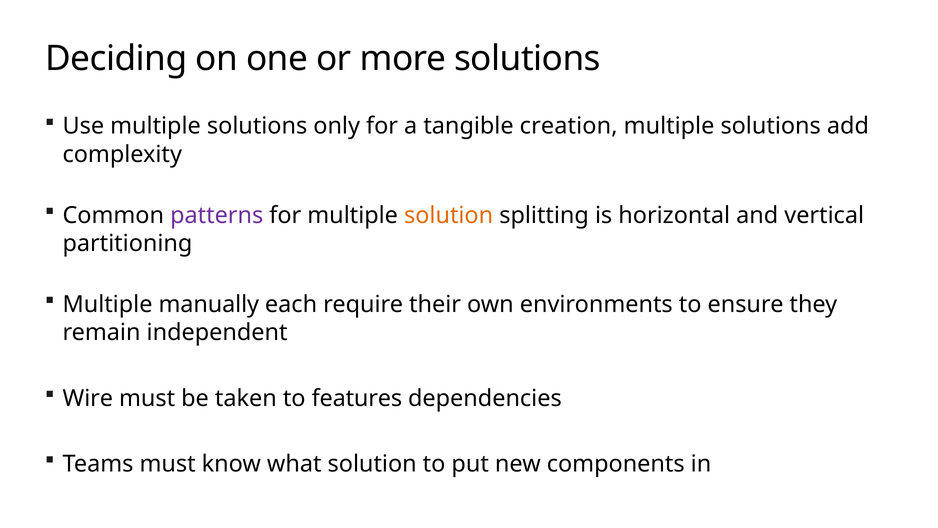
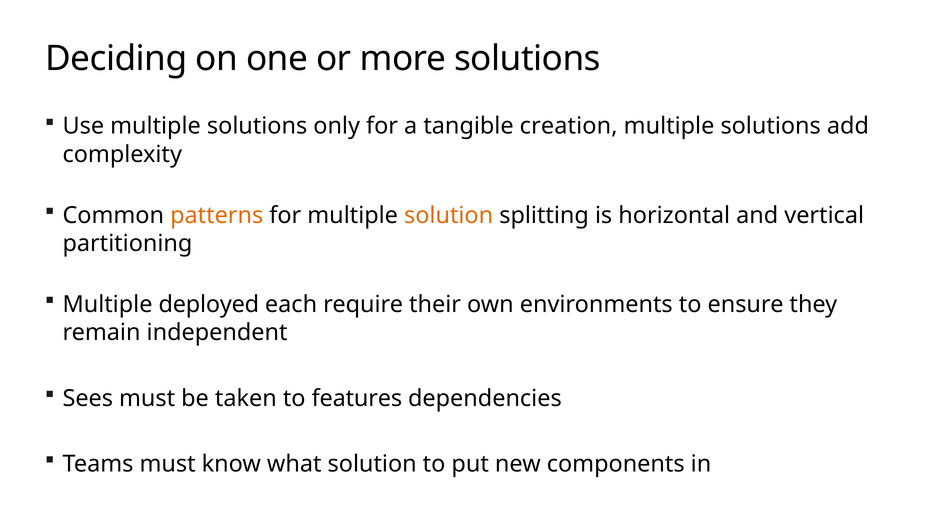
patterns colour: purple -> orange (217, 215)
manually: manually -> deployed (209, 304)
Wire: Wire -> Sees (88, 398)
